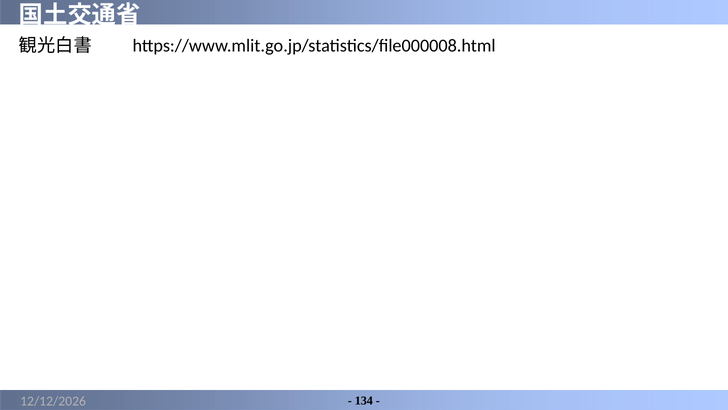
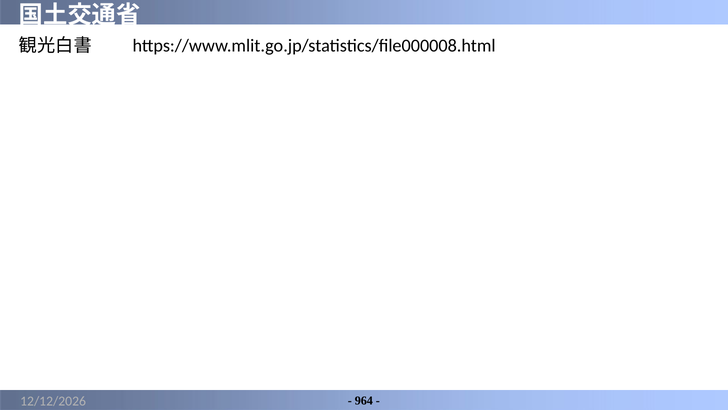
134: 134 -> 964 (364, 400)
